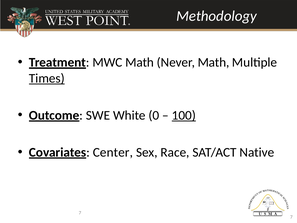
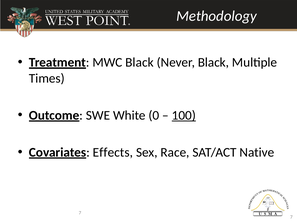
MWC Math: Math -> Black (140, 62)
Never Math: Math -> Black (213, 62)
Times underline: present -> none (47, 78)
Center: Center -> Effects (113, 152)
